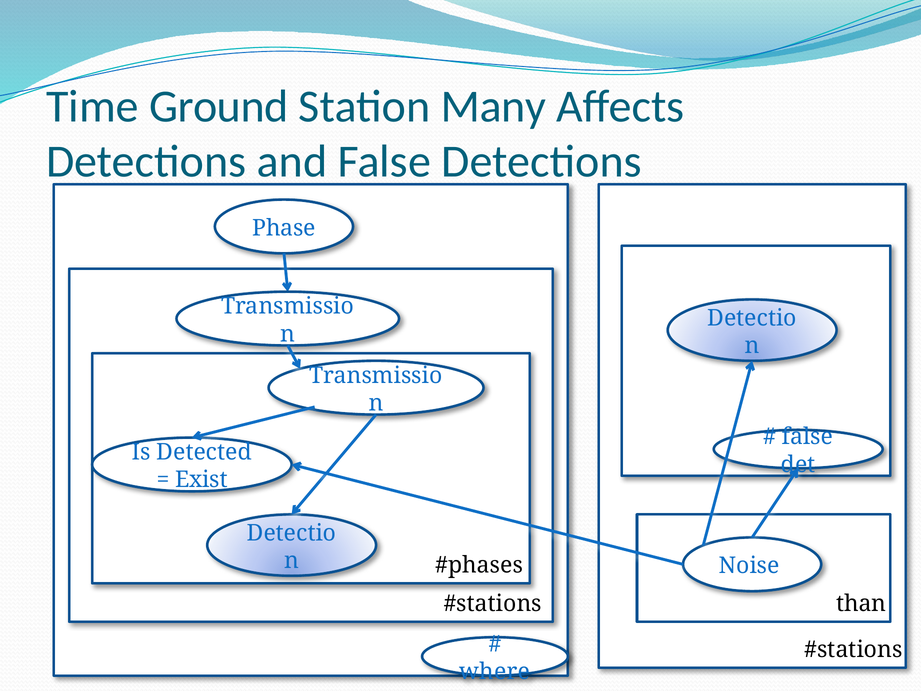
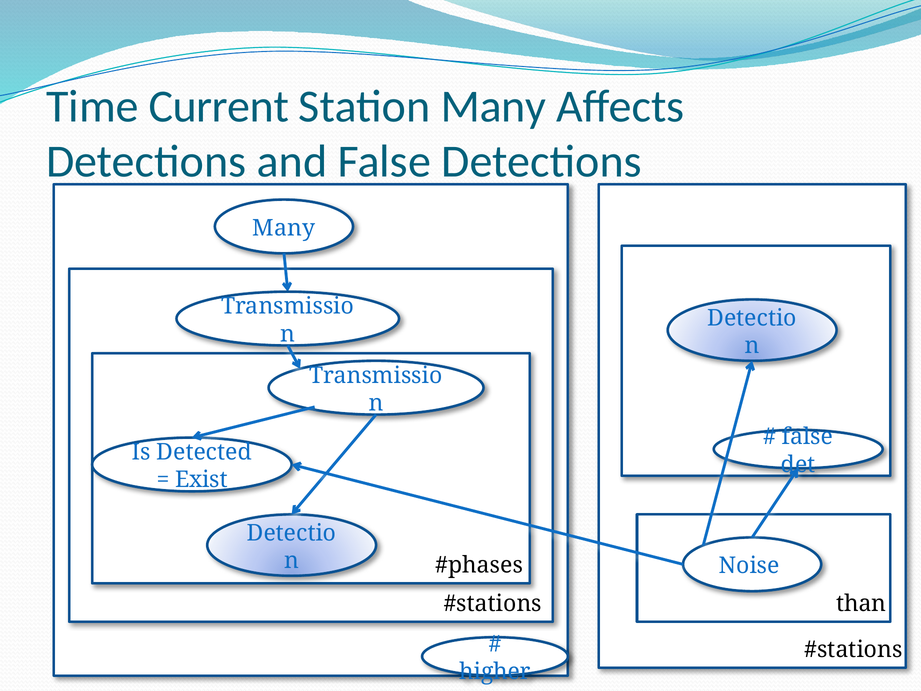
Ground: Ground -> Current (219, 106)
Phase: Phase -> Many (284, 228)
where: where -> higher (495, 672)
